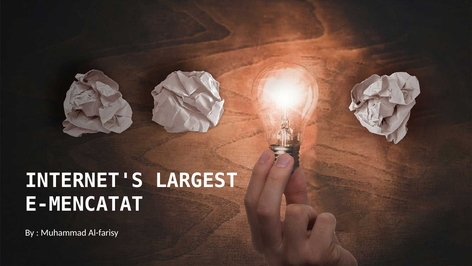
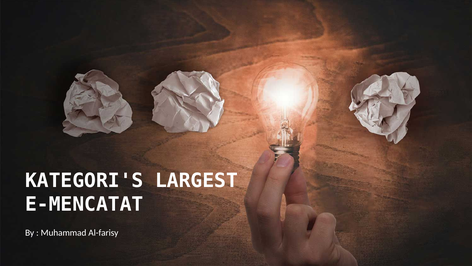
INTERNET'S: INTERNET'S -> KATEGORI'S (84, 180)
